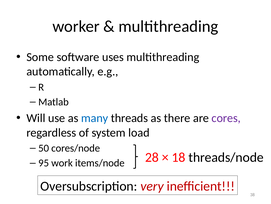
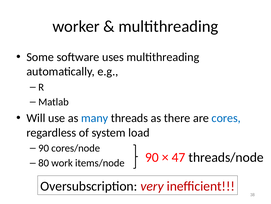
cores colour: purple -> blue (226, 118)
50: 50 -> 90 (44, 148)
95: 95 -> 80 (44, 162)
items/node 28: 28 -> 90 (152, 157)
18: 18 -> 47 (179, 157)
